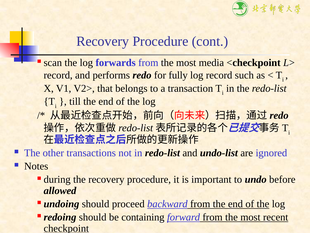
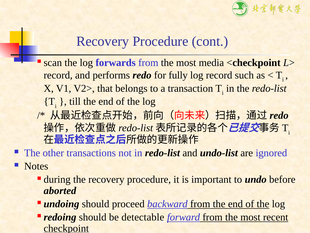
allowed: allowed -> aborted (60, 190)
containing: containing -> detectable (143, 217)
